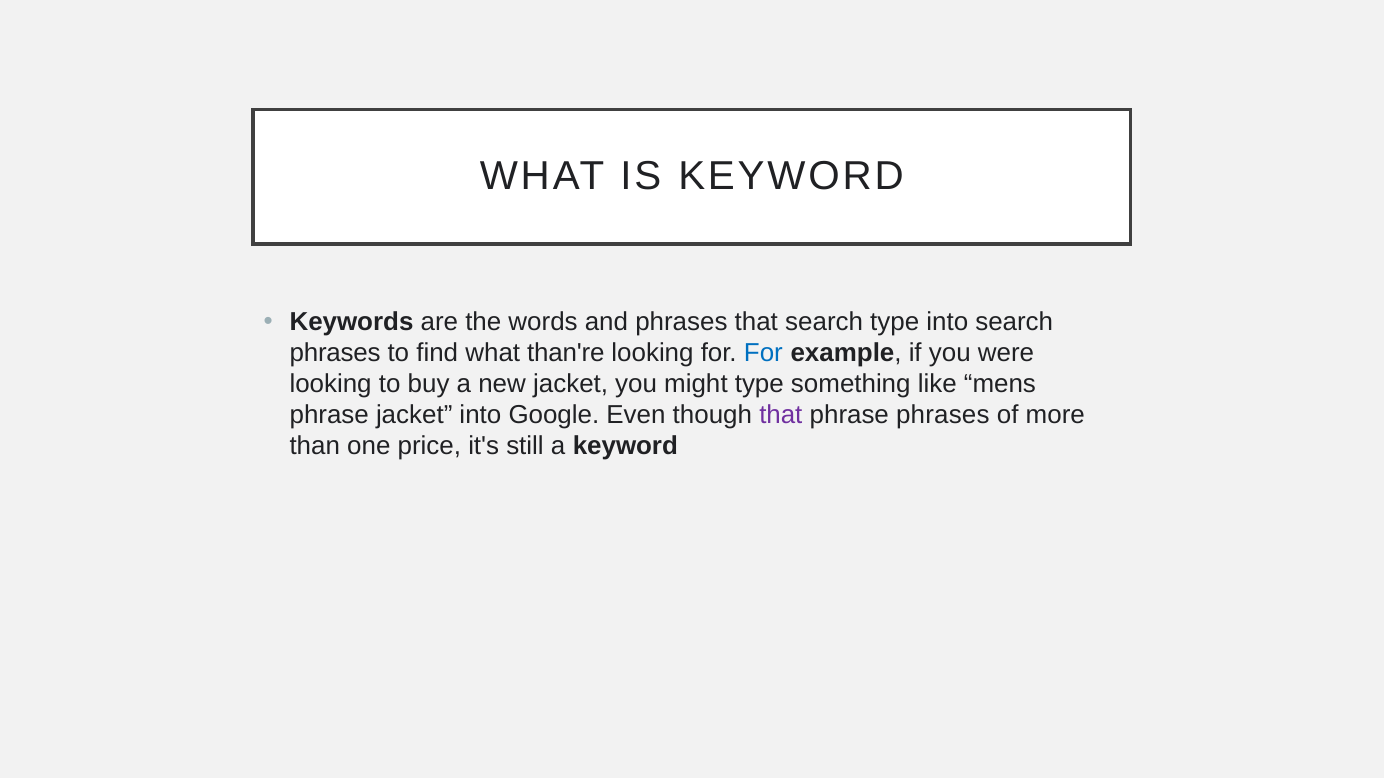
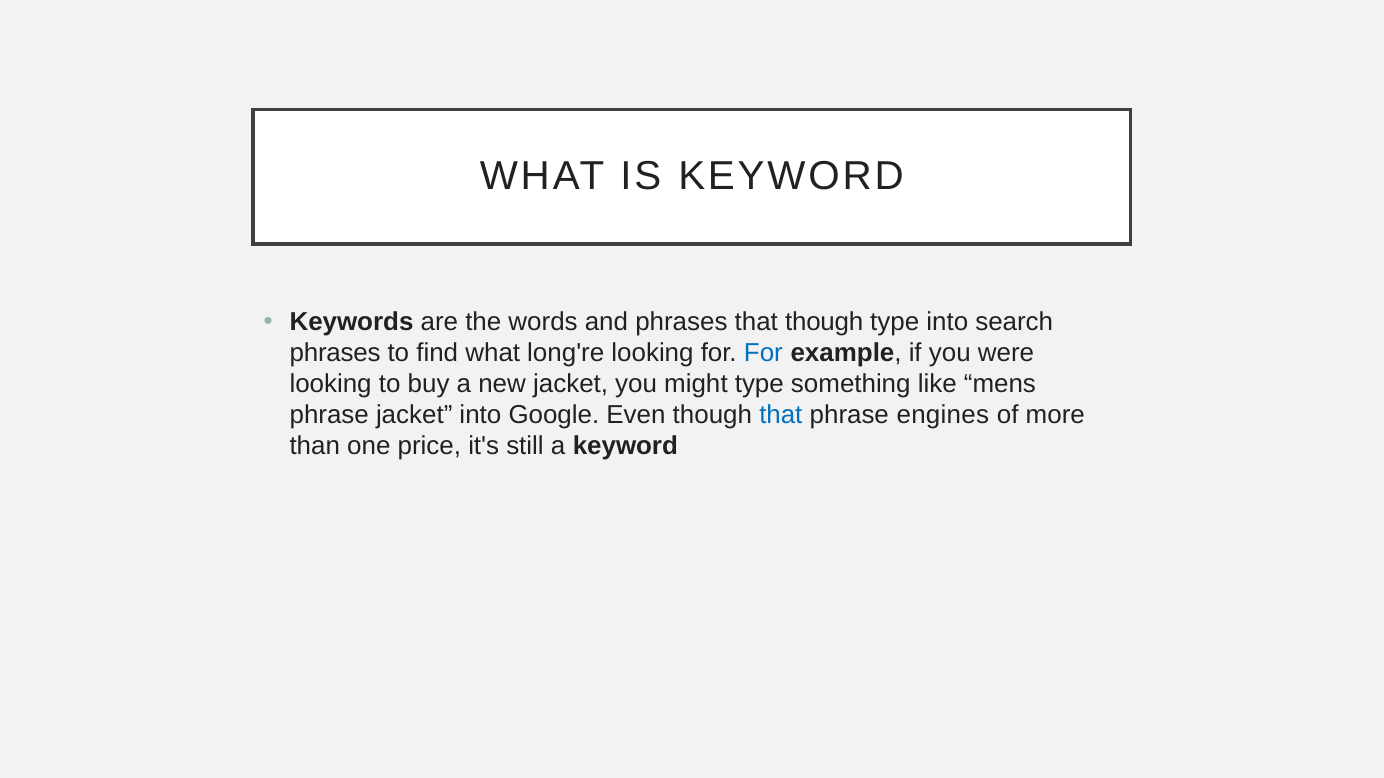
that search: search -> though (824, 322)
than're: than're -> long're (566, 353)
that colour: purple -> blue (781, 415)
phrase phrases: phrases -> engines (943, 415)
